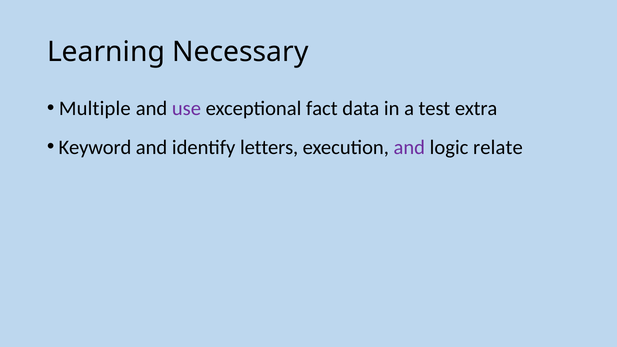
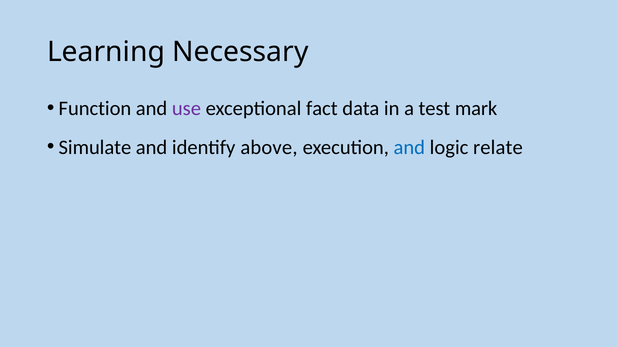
Multiple: Multiple -> Function (95, 108)
extra: extra -> mark (476, 108)
Keyword: Keyword -> Simulate (95, 147)
letters: letters -> above (269, 147)
and colour: purple -> blue (409, 147)
